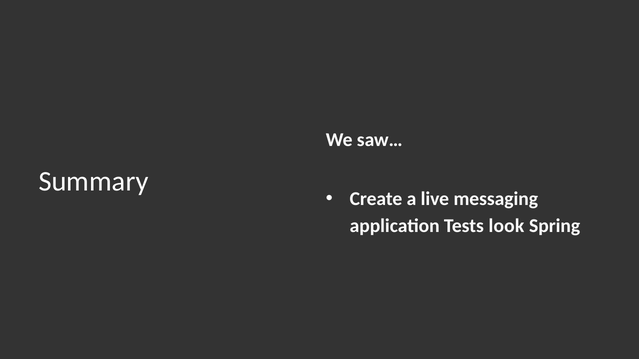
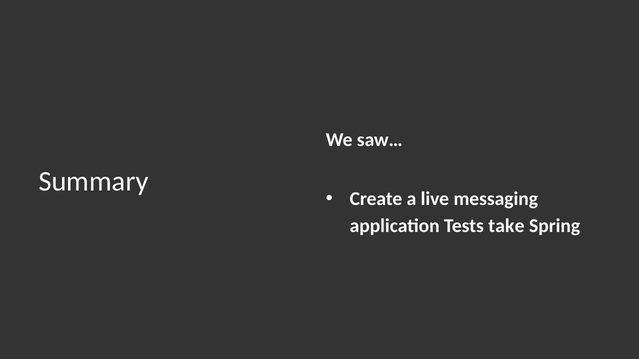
look: look -> take (506, 226)
